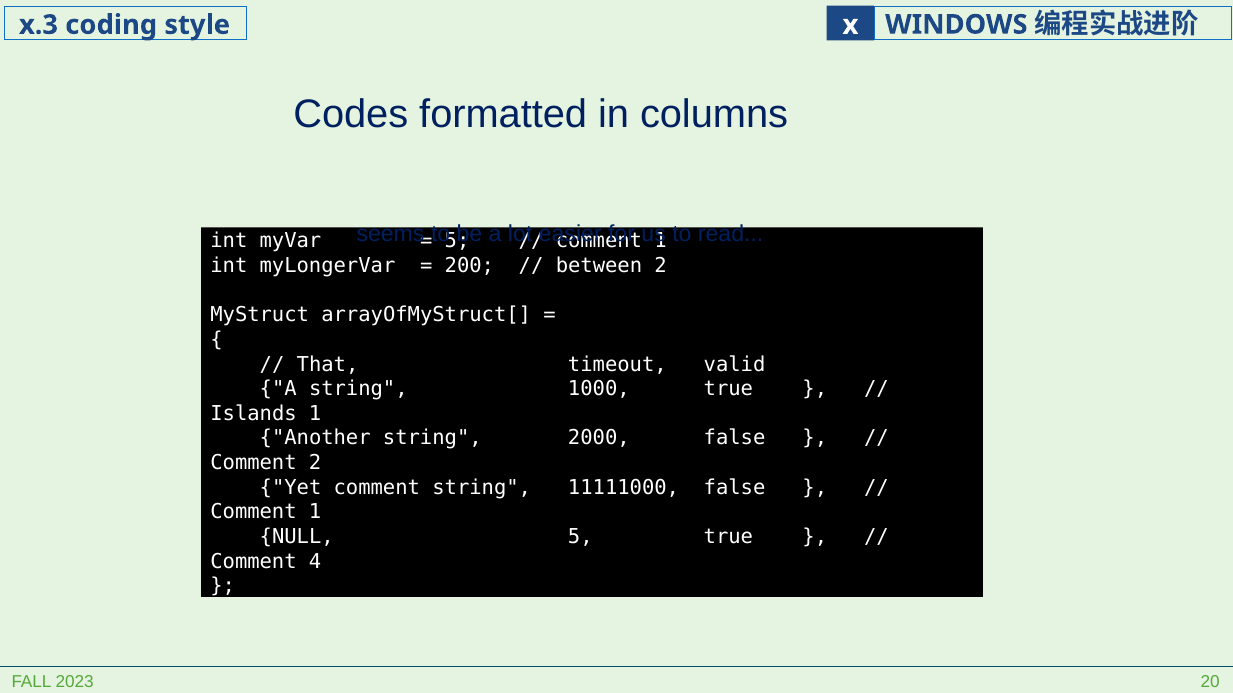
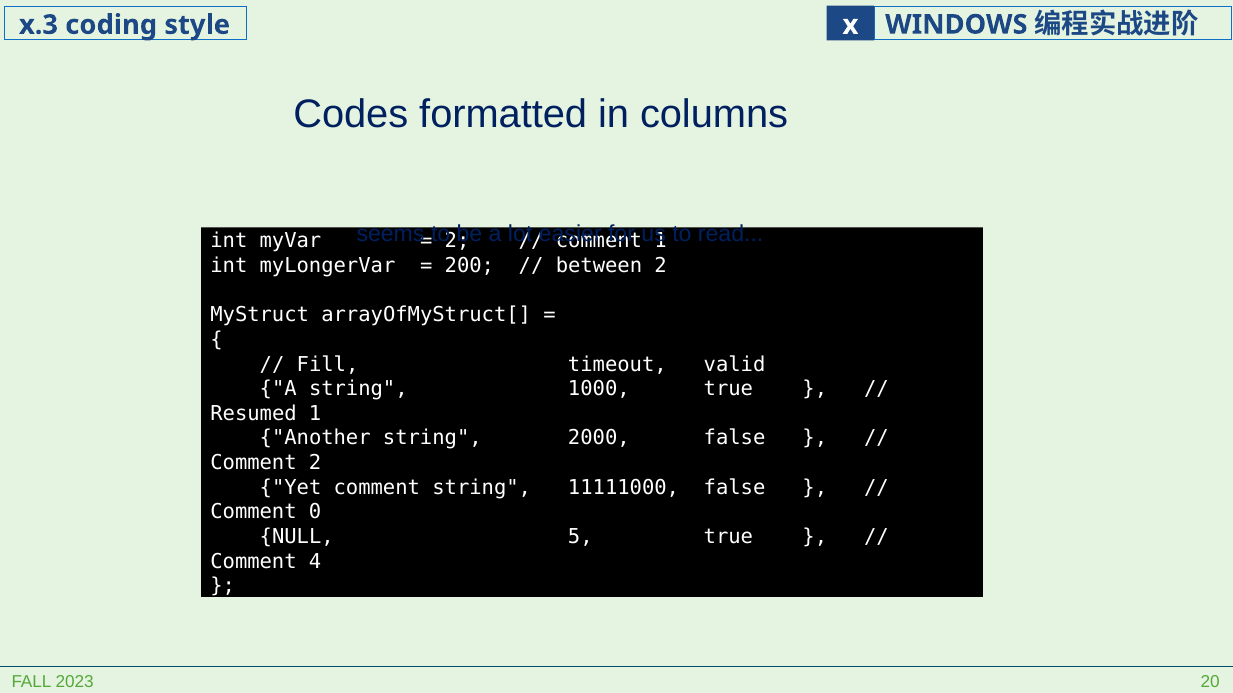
5: 5 -> 2 (457, 241)
That: That -> Fill (328, 365)
Islands: Islands -> Resumed (254, 414)
1: 1 -> 0 (315, 512)
